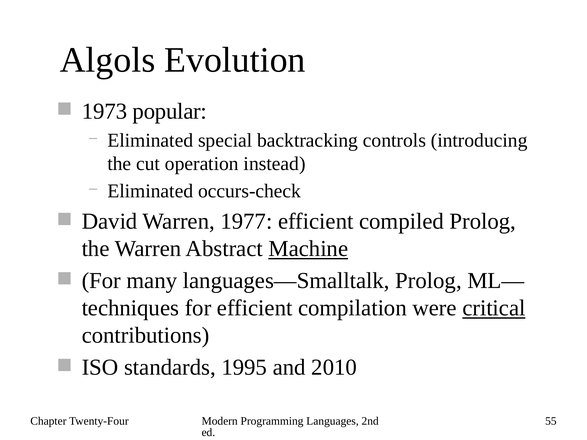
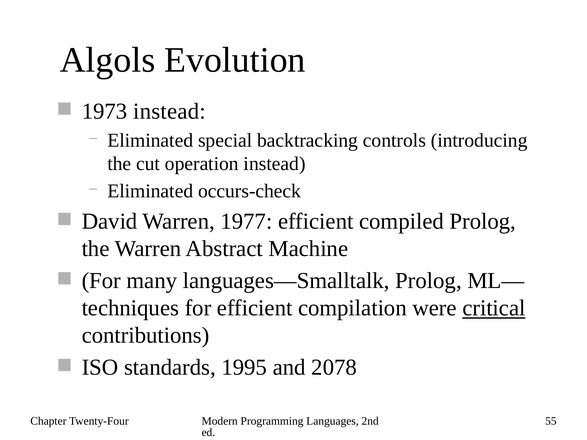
1973 popular: popular -> instead (170, 111)
Machine underline: present -> none (308, 249)
2010: 2010 -> 2078 (334, 368)
